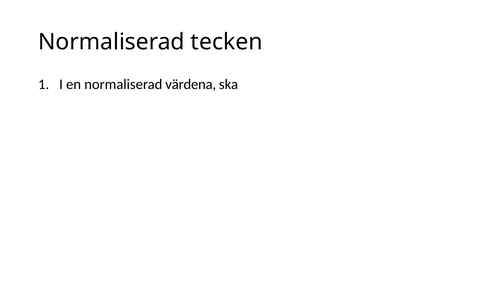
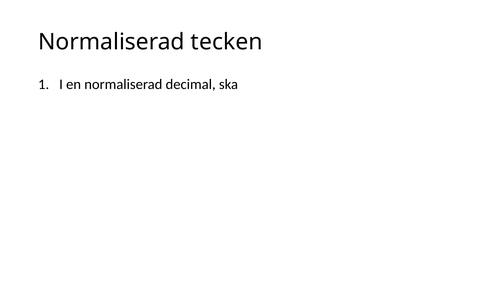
värdena: värdena -> decimal (191, 85)
